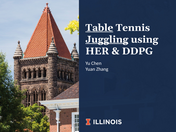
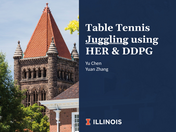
Table underline: present -> none (99, 28)
